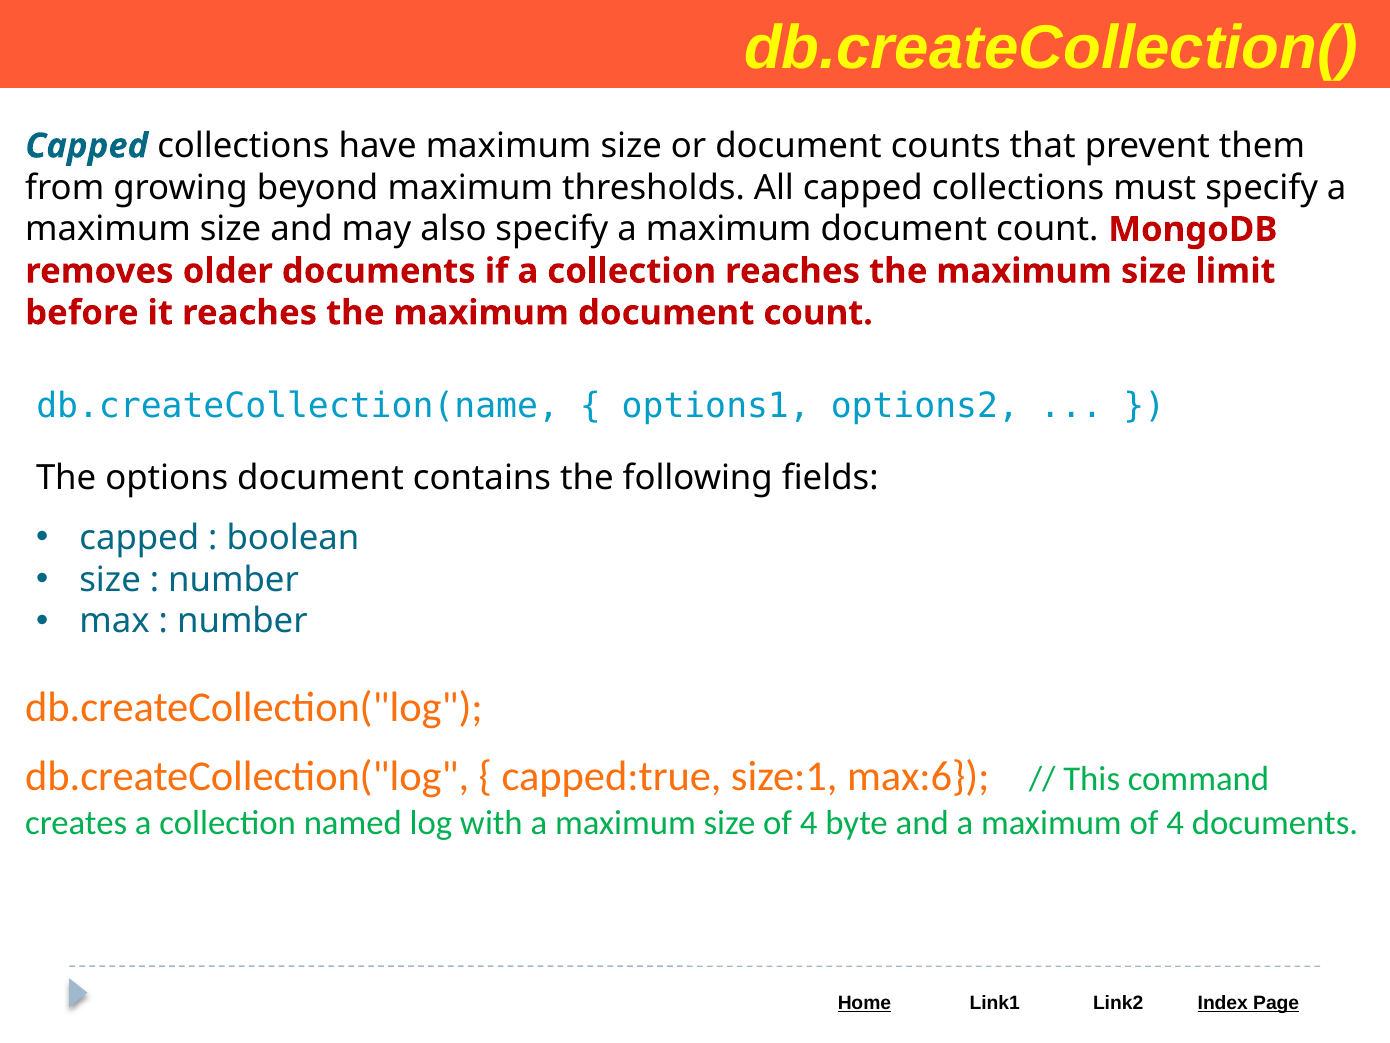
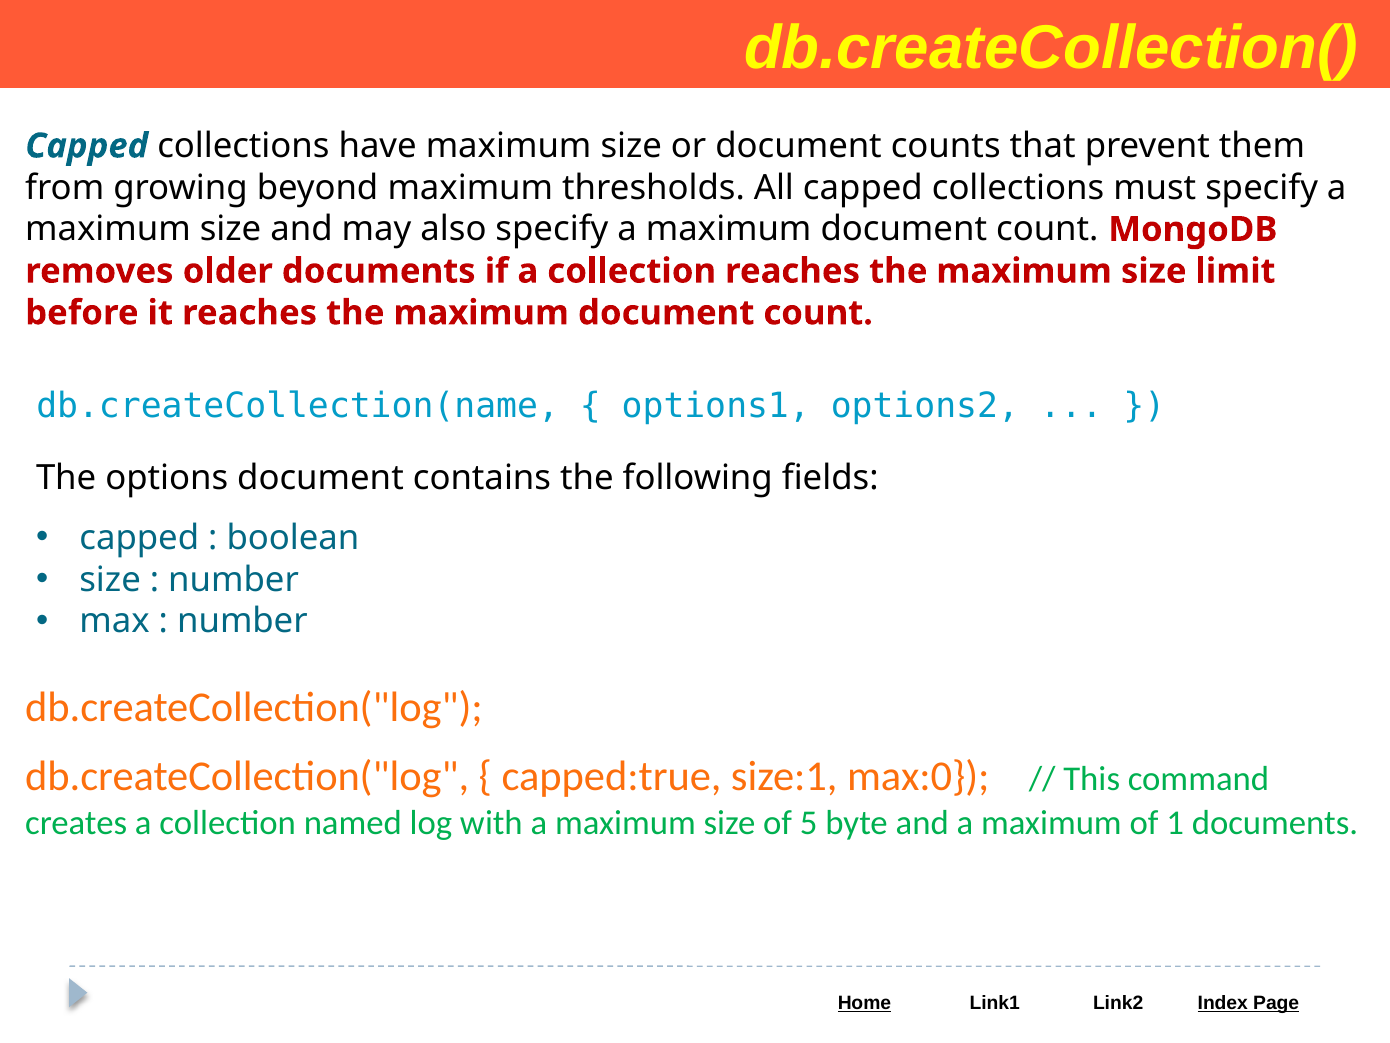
max:6: max:6 -> max:0 (918, 777)
size of 4: 4 -> 5 (809, 822)
maximum of 4: 4 -> 1 (1175, 822)
